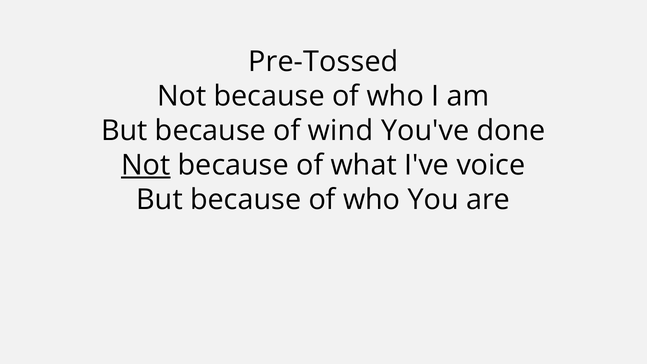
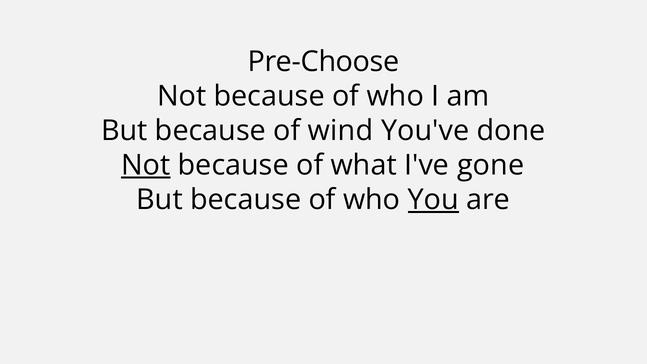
Pre-Tossed: Pre-Tossed -> Pre-Choose (324, 62)
voice: voice -> gone (491, 165)
You underline: none -> present (433, 200)
